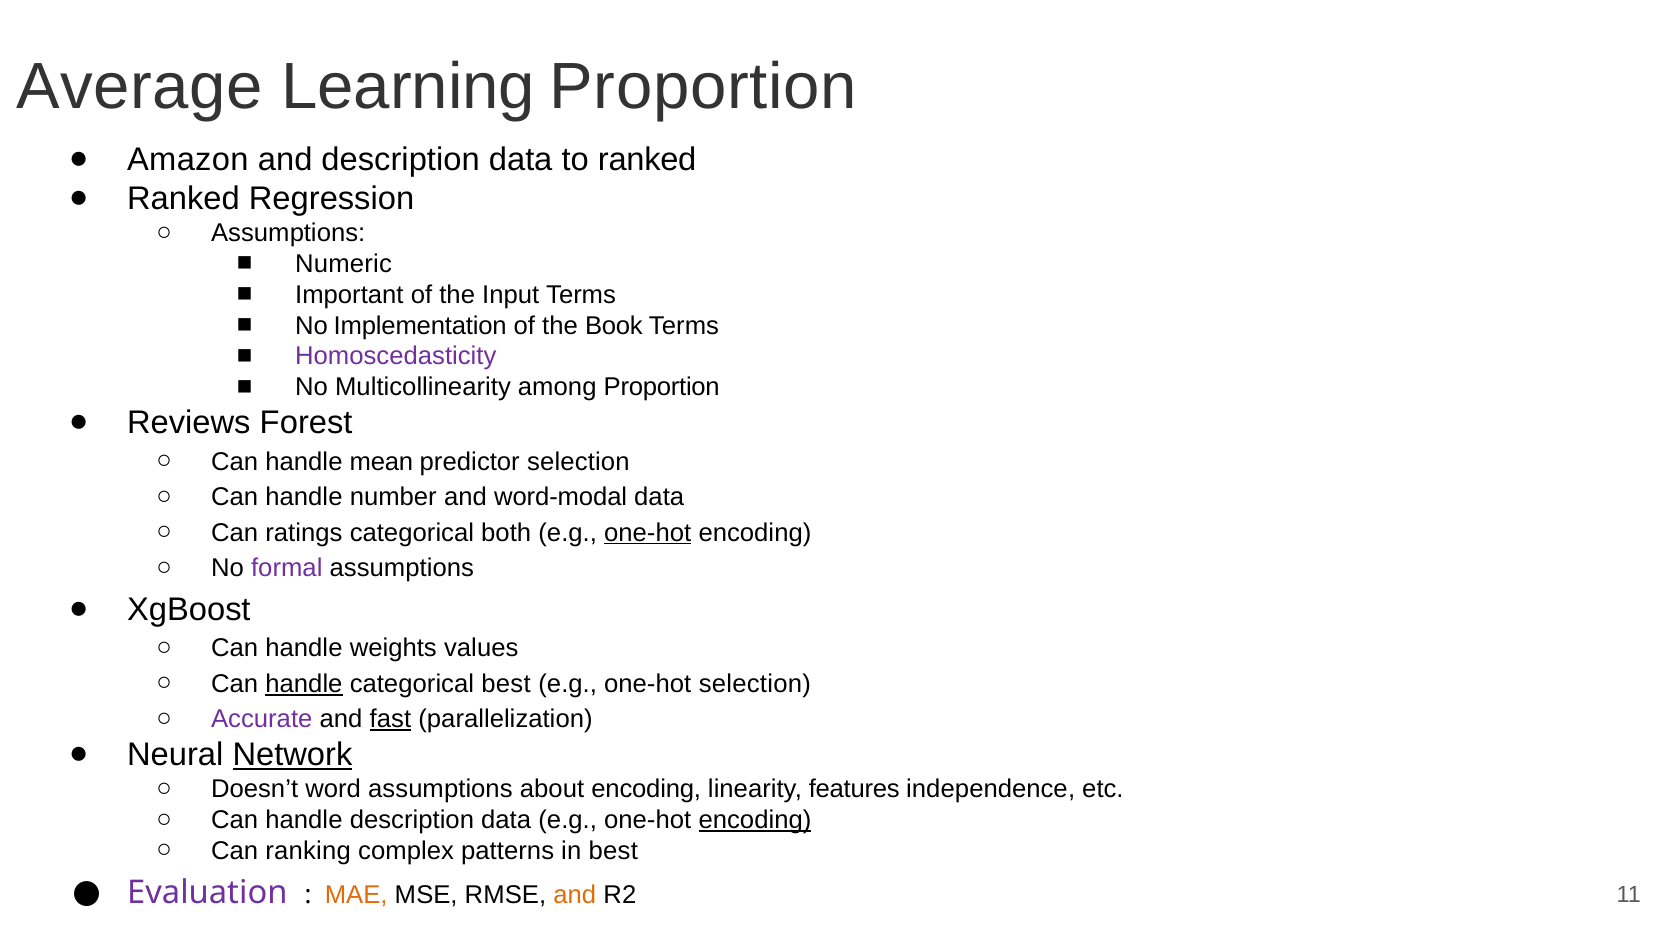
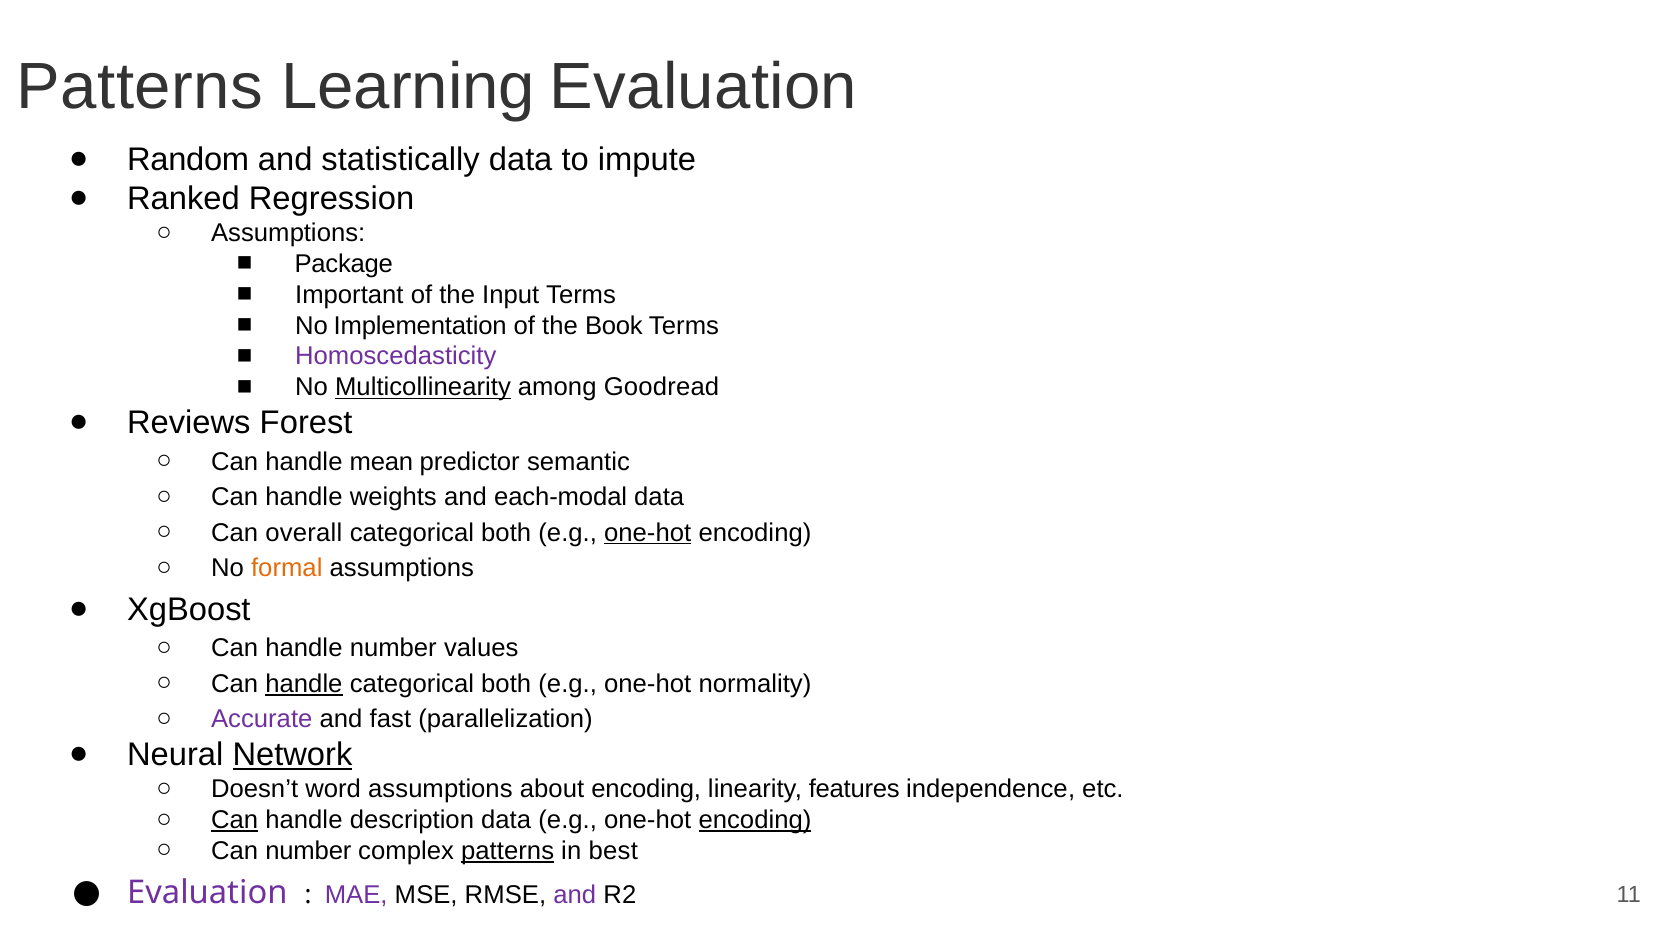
Average: Average -> Patterns (140, 87)
Learning Proportion: Proportion -> Evaluation (703, 87)
Amazon: Amazon -> Random (188, 159)
and description: description -> statistically (401, 159)
to ranked: ranked -> impute (647, 159)
Numeric: Numeric -> Package (344, 264)
Multicollinearity underline: none -> present (423, 387)
among Proportion: Proportion -> Goodread (662, 387)
predictor selection: selection -> semantic (578, 462)
number: number -> weights (393, 497)
word-modal: word-modal -> each-modal (561, 497)
ratings: ratings -> overall (304, 533)
formal colour: purple -> orange (287, 568)
handle weights: weights -> number (393, 648)
best: best -> both (506, 684)
one-hot selection: selection -> normality (755, 684)
fast underline: present -> none (390, 719)
Can underline: none -> present (235, 820)
Can ranking: ranking -> number (308, 851)
patterns underline: none -> present (508, 851)
MAE colour: orange -> purple (356, 895)
and colour: orange -> purple (575, 895)
